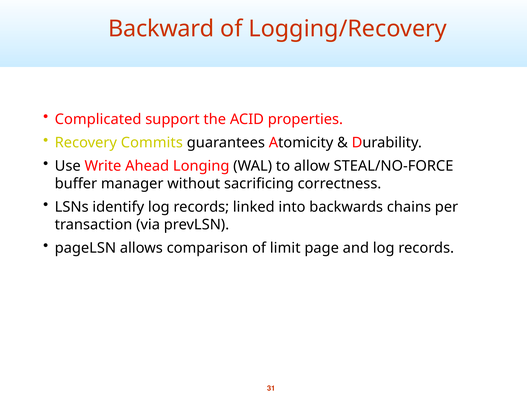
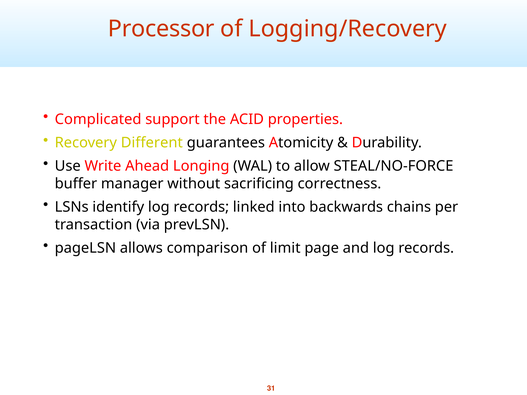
Backward: Backward -> Processor (161, 29)
Commits: Commits -> Different (152, 143)
